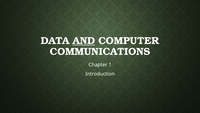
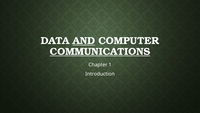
COMMUNICATIONS underline: none -> present (100, 51)
